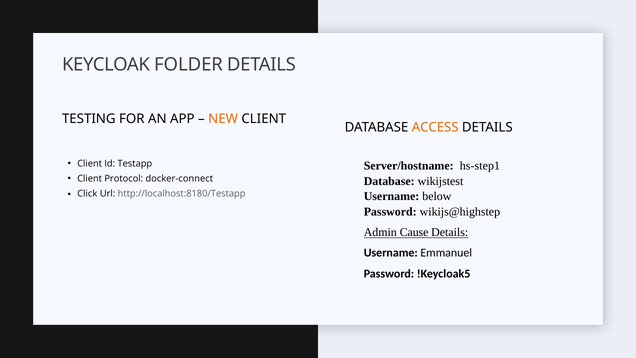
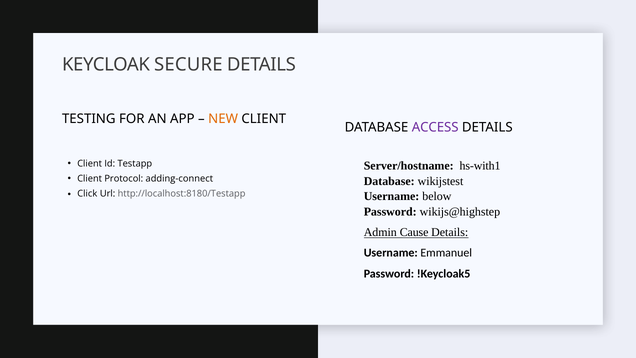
FOLDER: FOLDER -> SECURE (188, 64)
ACCESS colour: orange -> purple (435, 127)
hs-step1: hs-step1 -> hs-with1 (480, 166)
docker-connect: docker-connect -> adding-connect (179, 179)
